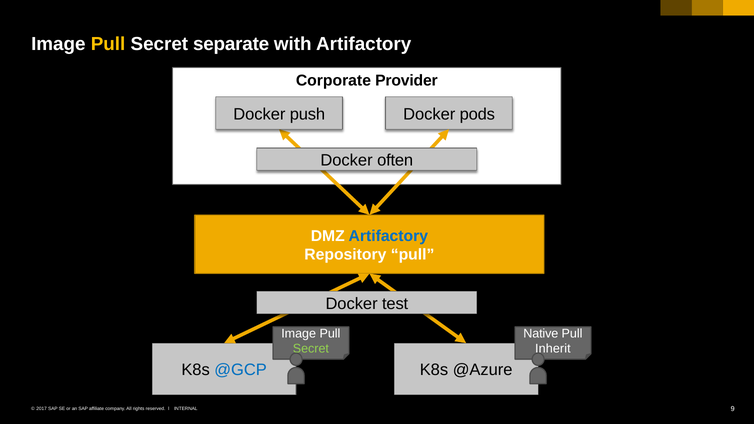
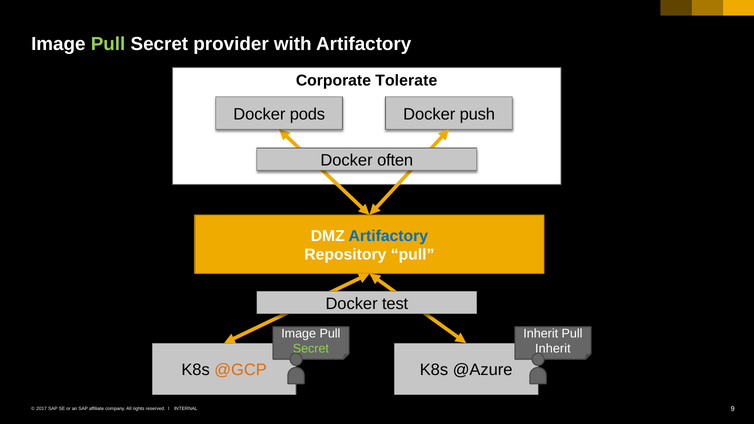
Pull colour: yellow -> light green (108, 44)
separate: separate -> provider (231, 44)
Provider: Provider -> Tolerate (406, 81)
push: push -> pods (307, 114)
pods: pods -> push (477, 114)
Native: Native -> Inherit (541, 334)
@GCP colour: blue -> orange (241, 370)
